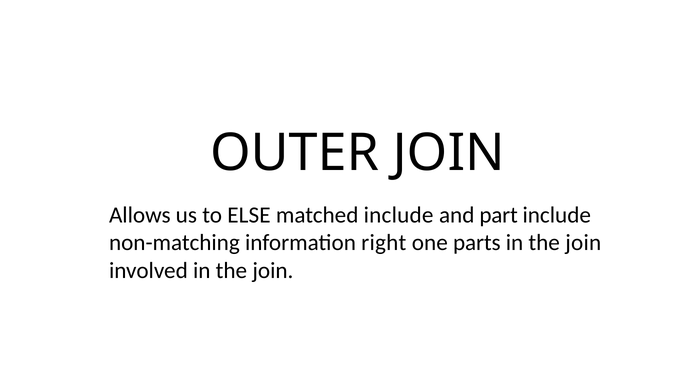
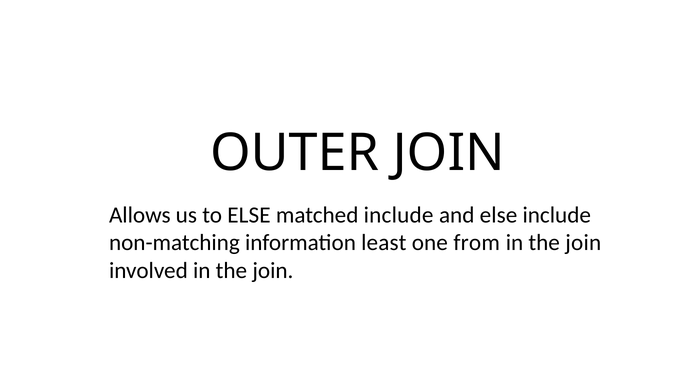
and part: part -> else (498, 215)
right: right -> least (384, 243)
parts: parts -> from (477, 243)
